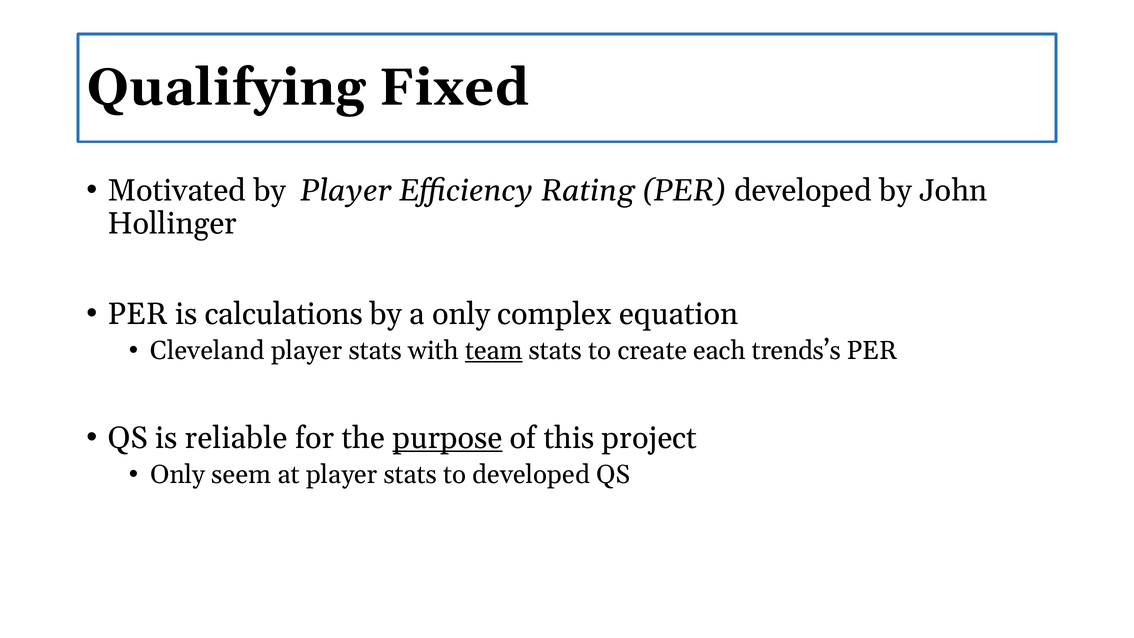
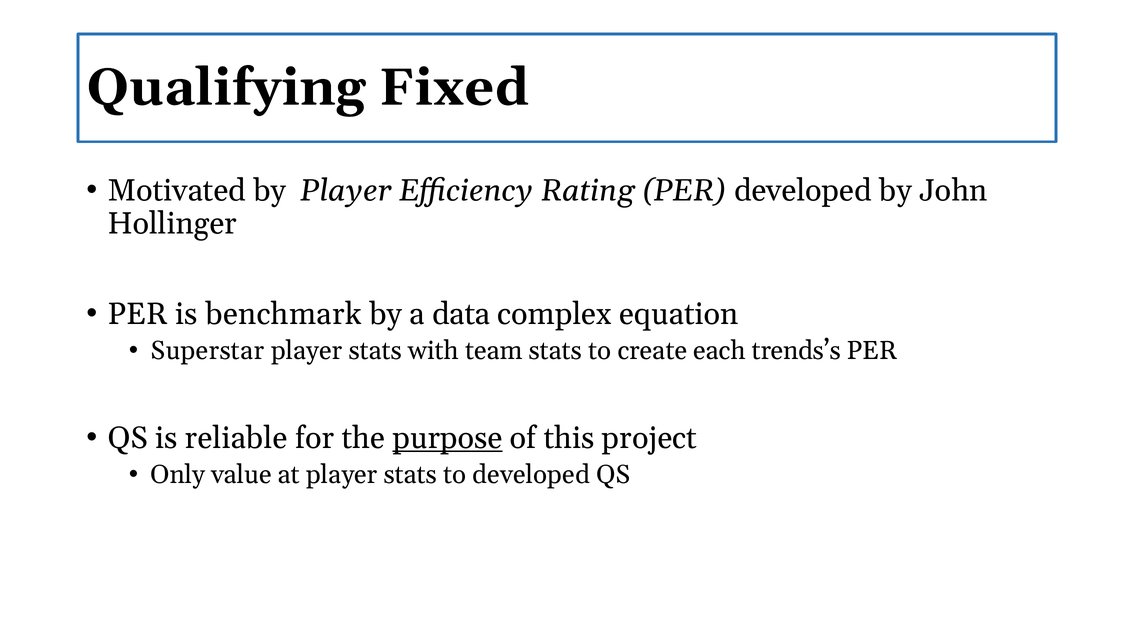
calculations: calculations -> benchmark (284, 314)
a only: only -> data (461, 314)
Cleveland: Cleveland -> Superstar (207, 350)
team underline: present -> none (494, 350)
seem: seem -> value (241, 474)
